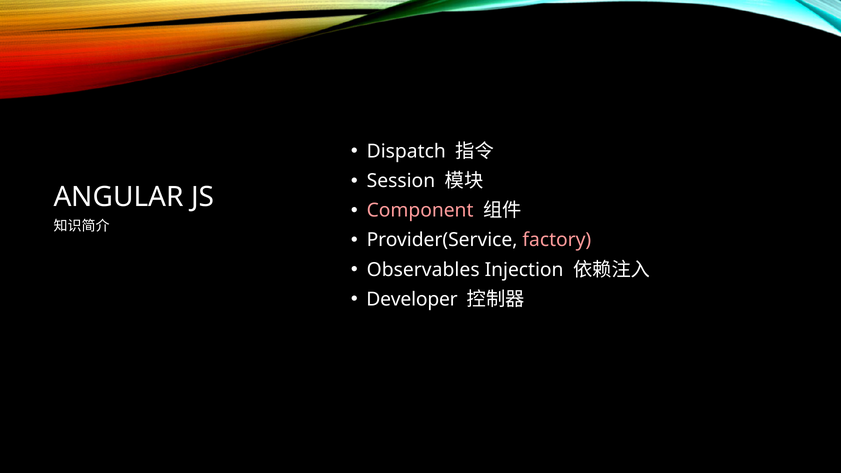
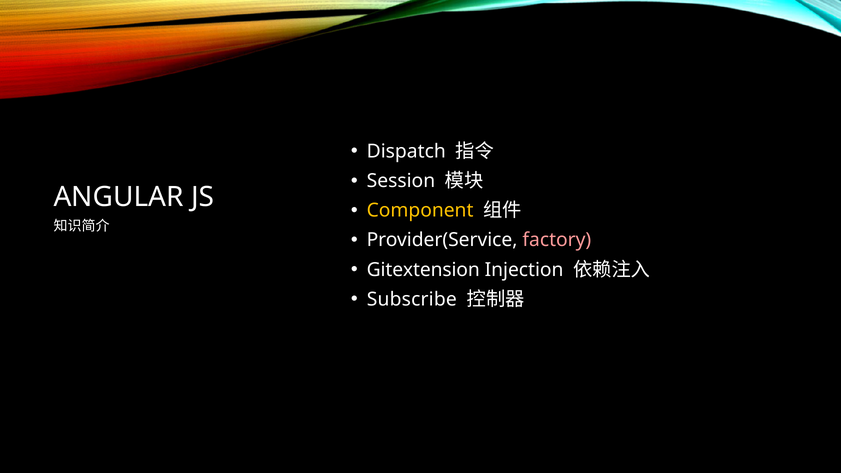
Component colour: pink -> yellow (420, 211)
Observables: Observables -> Gitextension (423, 270)
Developer: Developer -> Subscribe (412, 299)
